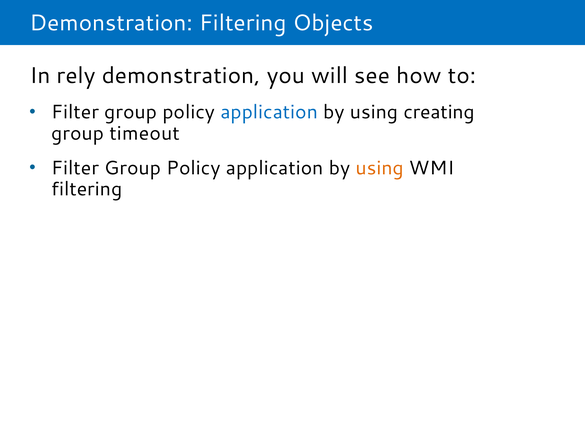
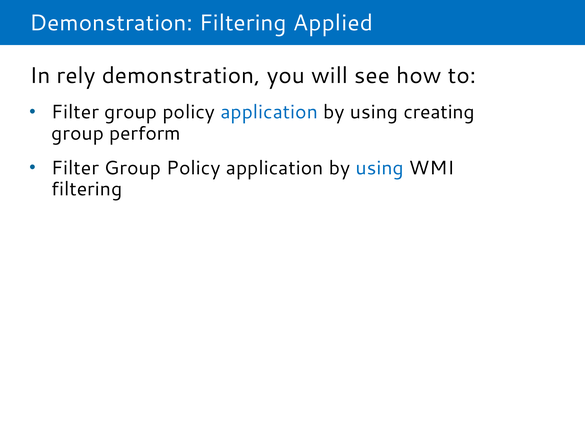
Objects: Objects -> Applied (333, 23)
timeout: timeout -> perform (145, 133)
using colour: orange -> blue (380, 168)
